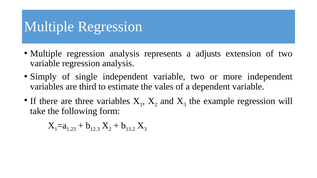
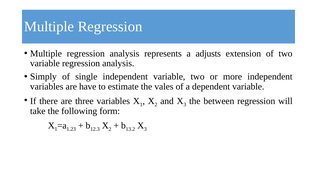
third: third -> have (88, 87)
example: example -> between (219, 101)
